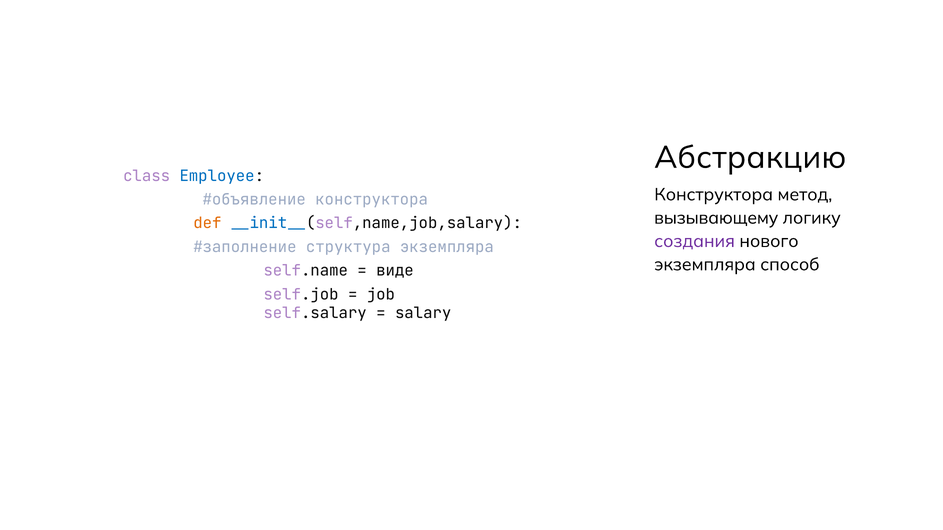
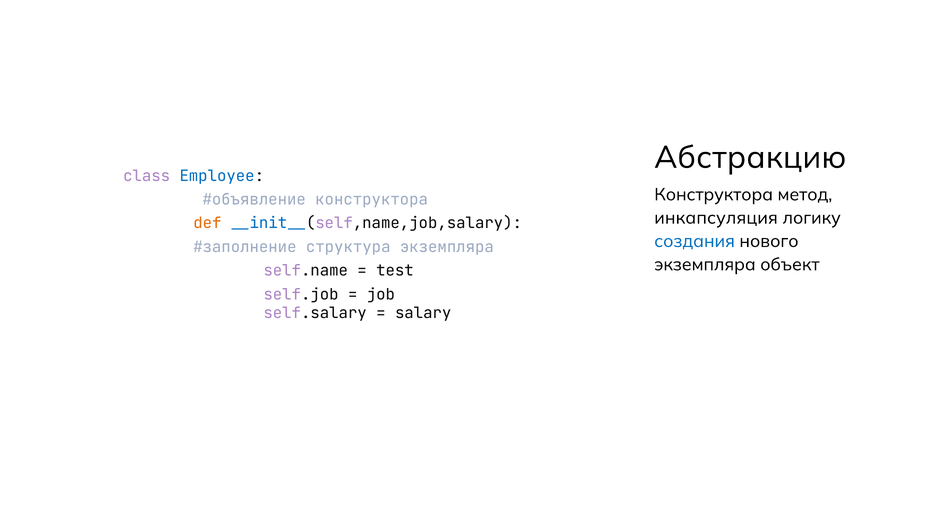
вызывающему: вызывающему -> инкапсуляция (716, 218)
создания colour: purple -> blue (694, 241)
способ: способ -> объект (790, 265)
виде: виде -> test (395, 271)
